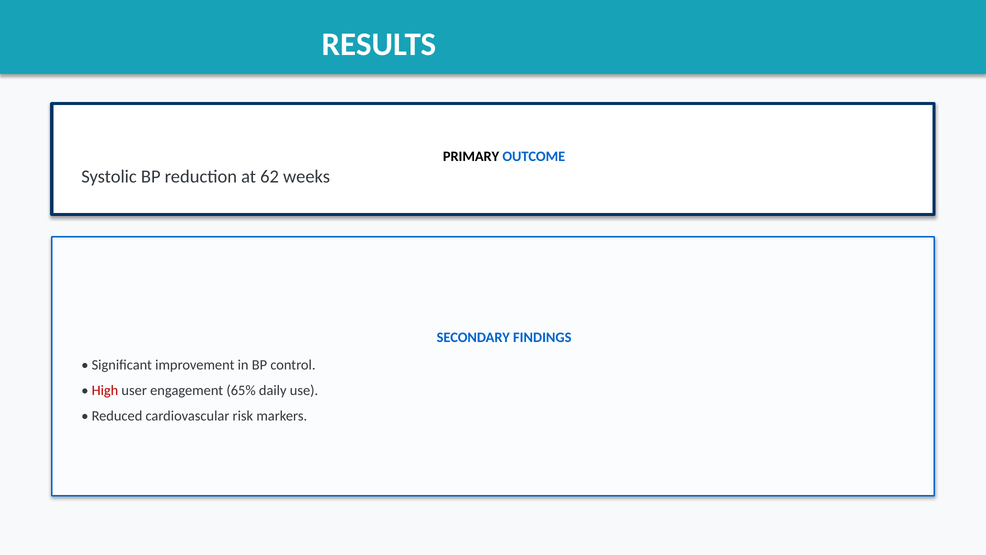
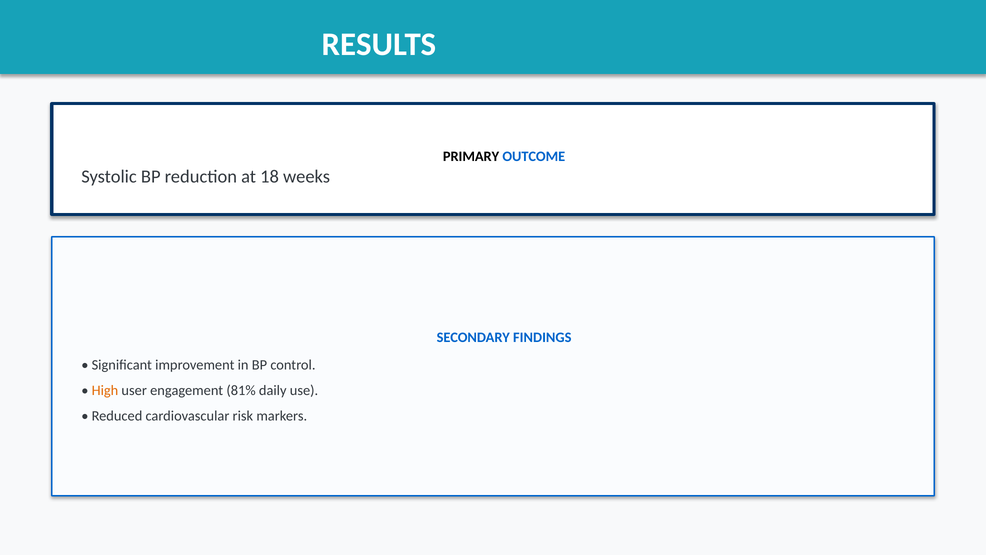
62: 62 -> 18 (270, 176)
High colour: red -> orange (105, 390)
65%: 65% -> 81% (241, 390)
